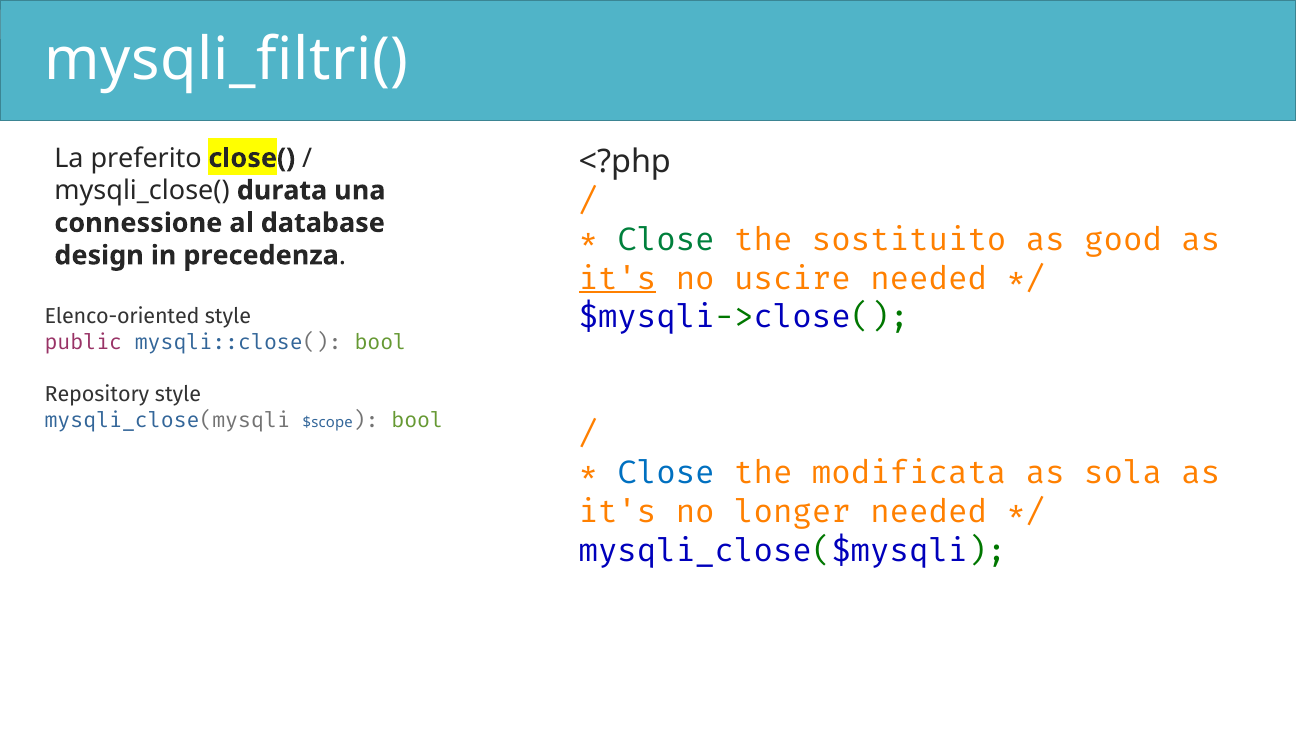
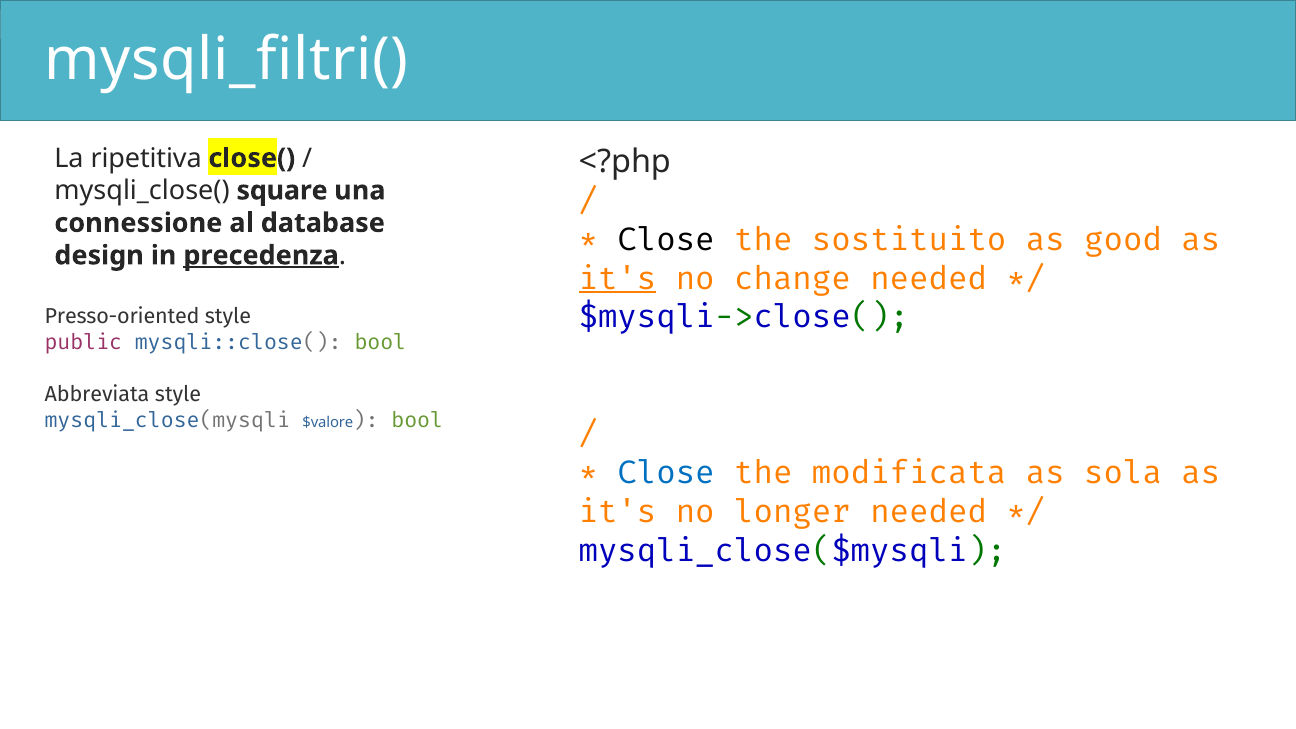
preferito: preferito -> ripetitiva (146, 158)
durata: durata -> square (282, 191)
Close colour: green -> black (666, 239)
precedenza underline: none -> present (261, 255)
uscire: uscire -> change (792, 278)
Elenco-oriented: Elenco-oriented -> Presso-oriented (122, 317)
Repository: Repository -> Abbreviata (97, 394)
$scope: $scope -> $valore (328, 422)
